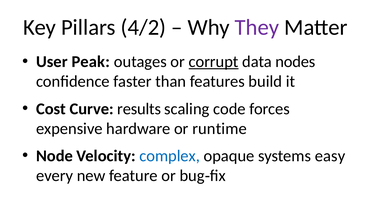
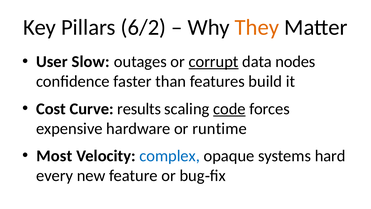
4/2: 4/2 -> 6/2 (143, 27)
They colour: purple -> orange (257, 27)
Peak: Peak -> Slow (91, 62)
code underline: none -> present (229, 109)
Node: Node -> Most (54, 156)
easy: easy -> hard (330, 156)
